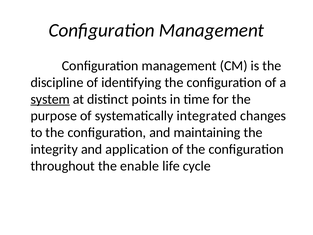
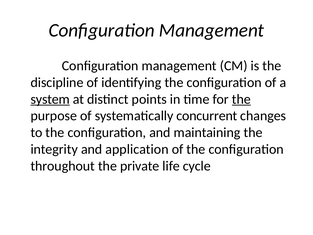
the underline: none -> present (241, 99)
integrated: integrated -> concurrent (207, 116)
enable: enable -> private (140, 166)
